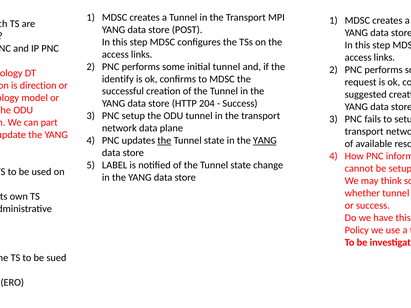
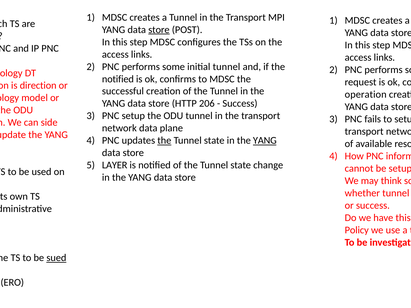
store underline: none -> present (159, 30)
identify: identify -> notified (118, 79)
suggested: suggested -> operation (366, 95)
204: 204 -> 206 (207, 104)
part: part -> side (49, 122)
LABEL: LABEL -> LAYER (115, 165)
sued underline: none -> present (56, 258)
